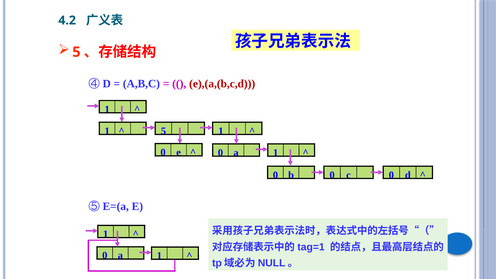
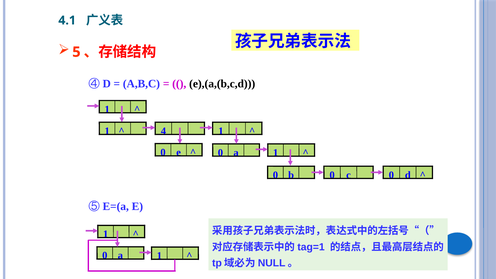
4.2: 4.2 -> 4.1 (67, 20)
e),(a,(b,c,d colour: red -> black (222, 84)
1 5: 5 -> 4 (163, 131)
